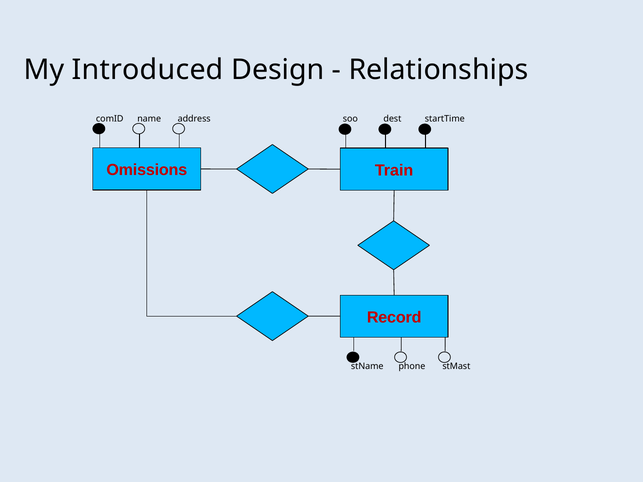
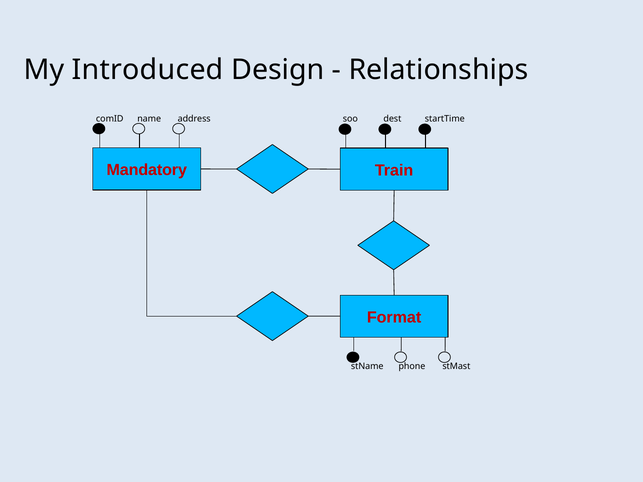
Omissions: Omissions -> Mandatory (147, 170)
Record: Record -> Format (394, 317)
